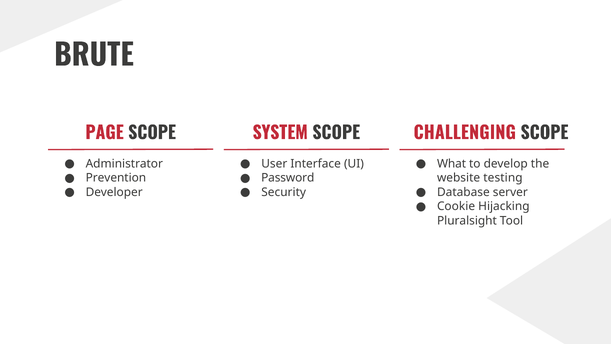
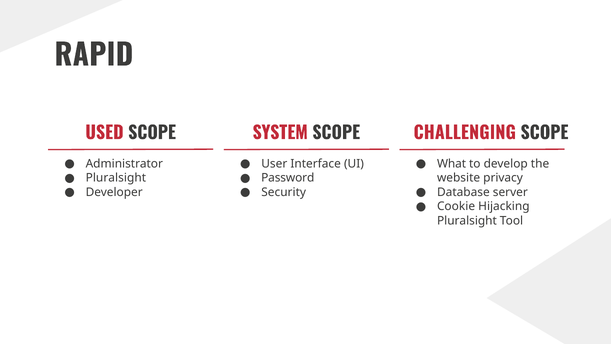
BRUTE: BRUTE -> RAPID (94, 56)
PAGE: PAGE -> USED (105, 133)
Prevention: Prevention -> Pluralsight (116, 178)
testing: testing -> privacy (503, 178)
